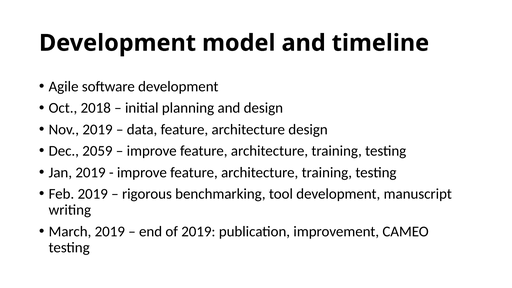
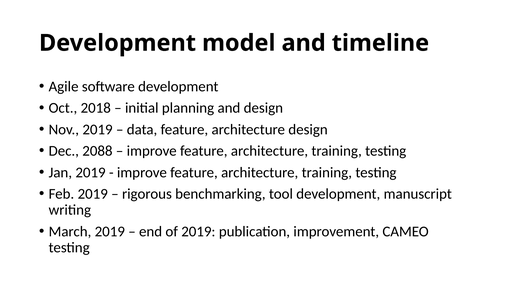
2059: 2059 -> 2088 (97, 151)
